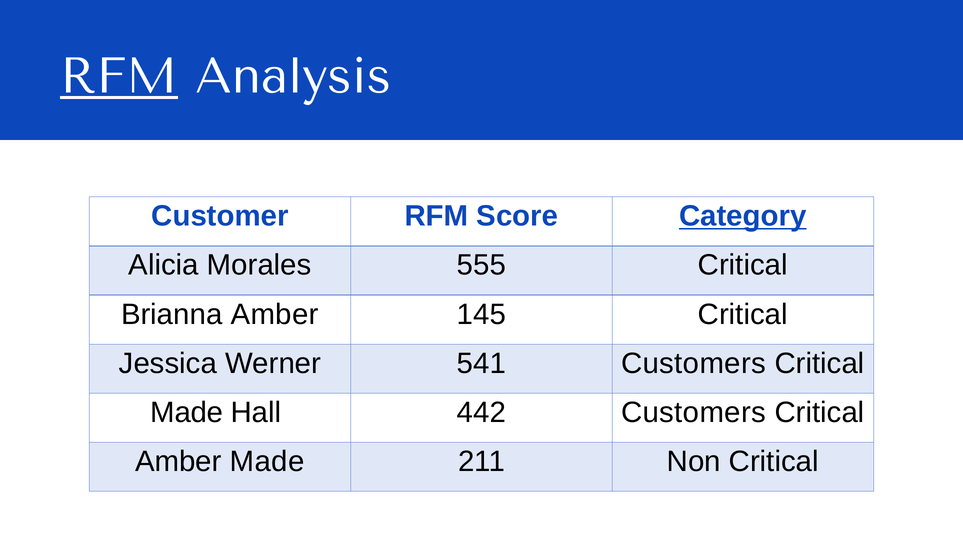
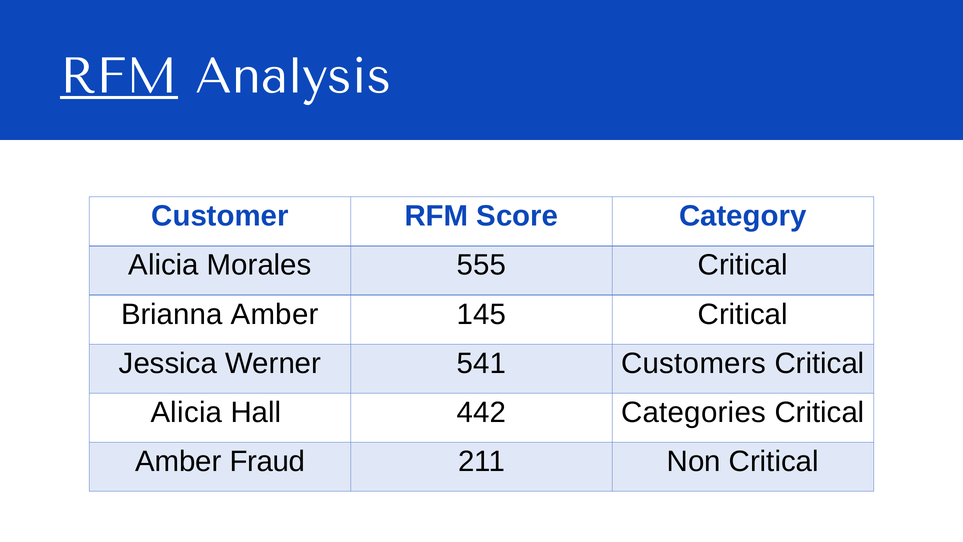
Category underline: present -> none (743, 216)
Made: Made -> Alicia (186, 412)
442 Customers: Customers -> Categories (694, 412)
Amber Made: Made -> Fraud (267, 461)
